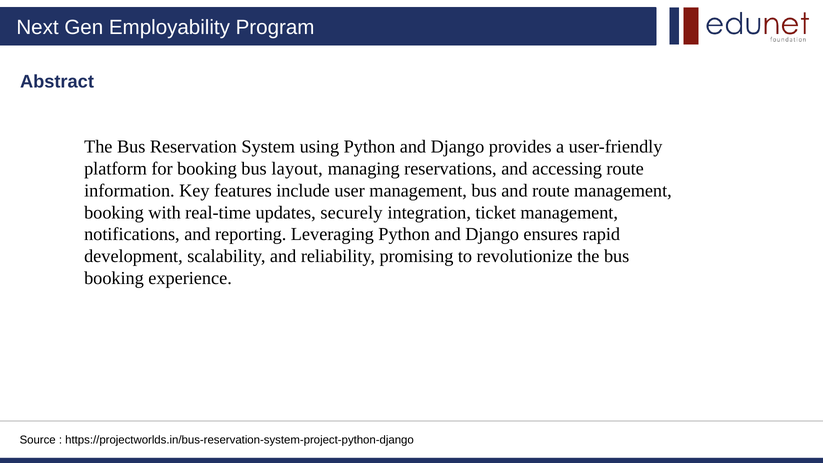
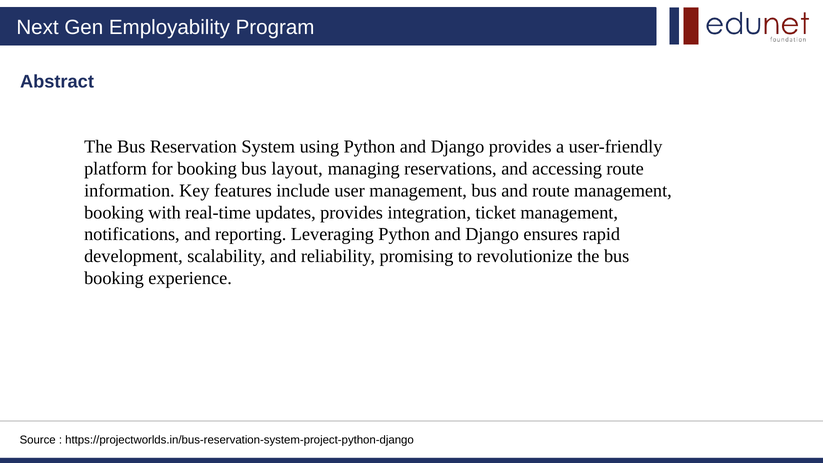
updates securely: securely -> provides (352, 212)
